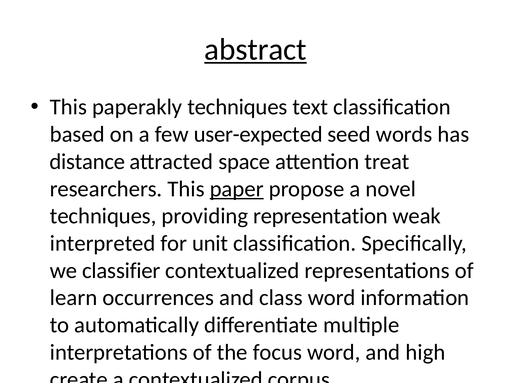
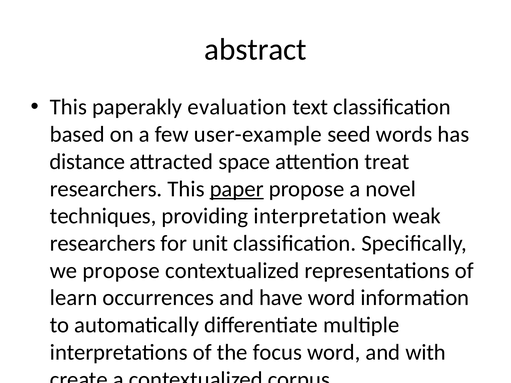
abstract underline: present -> none (255, 49)
paperakly techniques: techniques -> evaluation (237, 107)
user-expected: user-expected -> user-example (258, 134)
representation: representation -> interpretation (320, 216)
interpreted: interpreted -> researchers (103, 243)
we classifier: classifier -> propose (121, 271)
class: class -> have (281, 298)
high: high -> with (426, 353)
